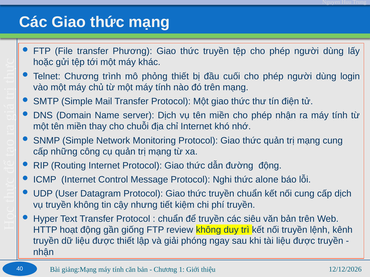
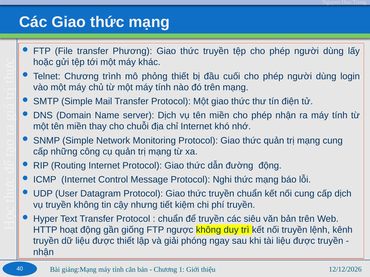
Nghi thức alone: alone -> mạng (267, 180)
review: review -> ngược (180, 230)
